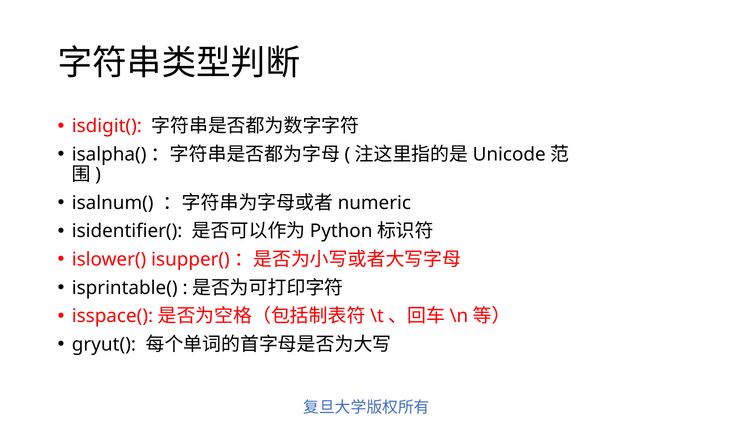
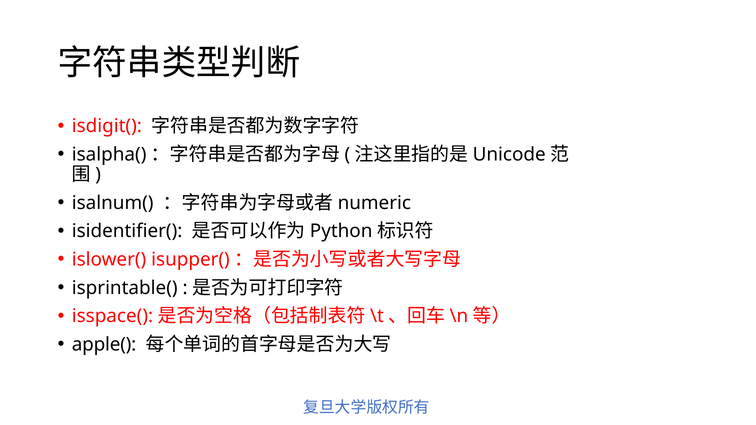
gryut(: gryut( -> apple( (104, 345)
